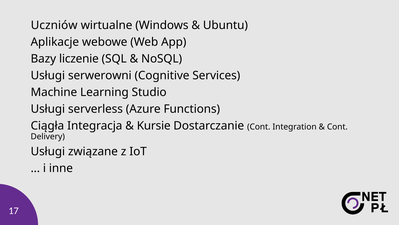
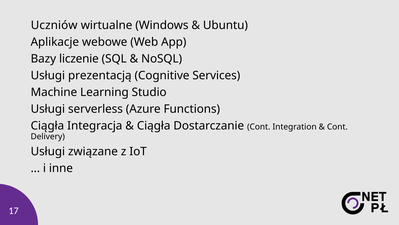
serwerowni: serwerowni -> prezentacją (100, 75)
Kursie: Kursie -> Ciągła (154, 125)
